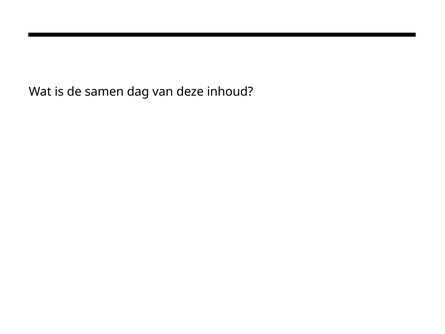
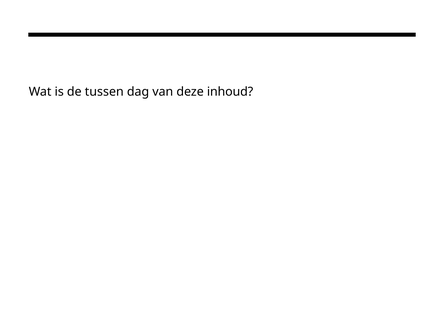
samen: samen -> tussen (104, 92)
